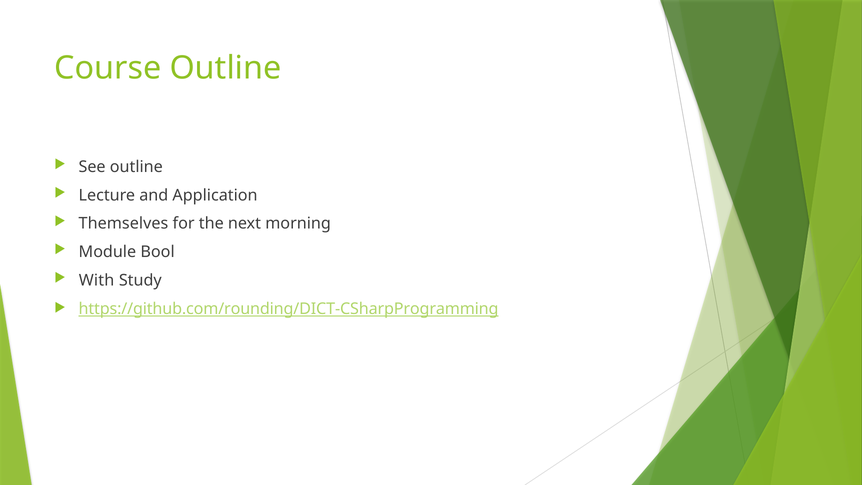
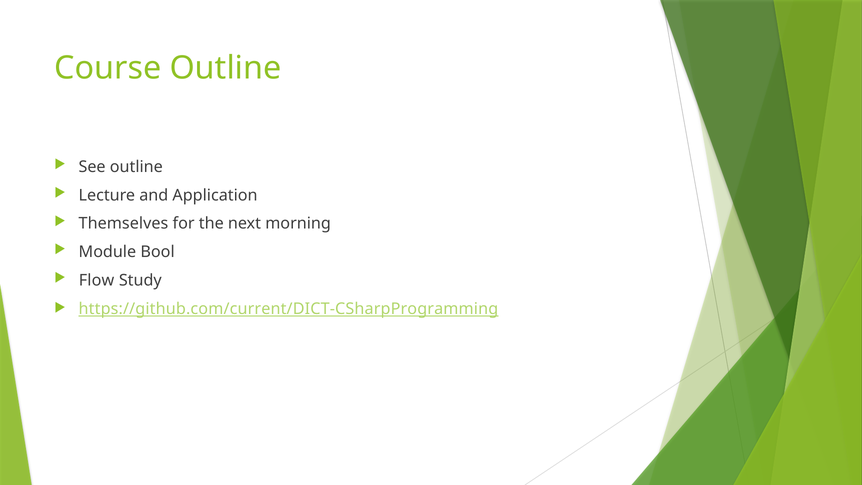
With: With -> Flow (97, 280)
https://github.com/rounding/DICT-CSharpProgramming: https://github.com/rounding/DICT-CSharpProgramming -> https://github.com/current/DICT-CSharpProgramming (288, 309)
